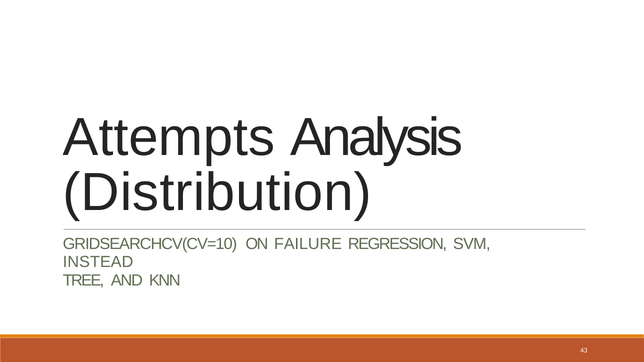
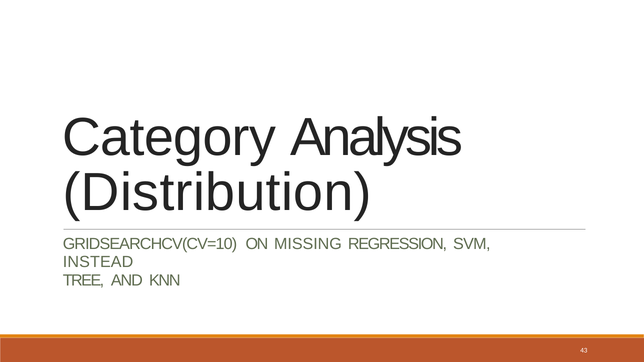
Attempts: Attempts -> Category (169, 138)
FAILURE: FAILURE -> MISSING (308, 244)
